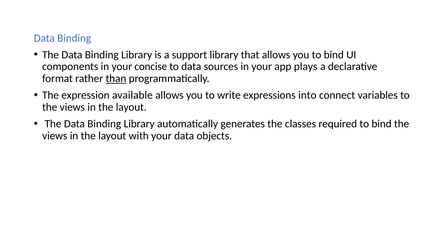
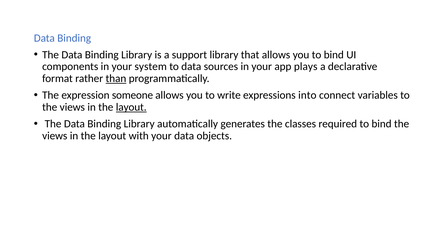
concise: concise -> system (151, 67)
available: available -> someone (132, 95)
layout underline: none -> present (131, 107)
